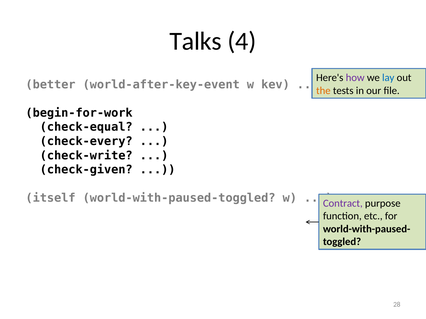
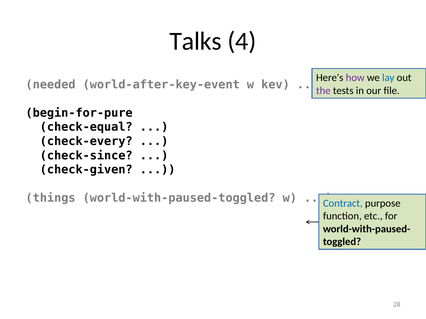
better: better -> needed (51, 85)
the colour: orange -> purple (323, 91)
begin-for-work: begin-for-work -> begin-for-pure (79, 113)
check-write: check-write -> check-since (86, 156)
itself: itself -> things (51, 198)
Contract colour: purple -> blue (343, 204)
